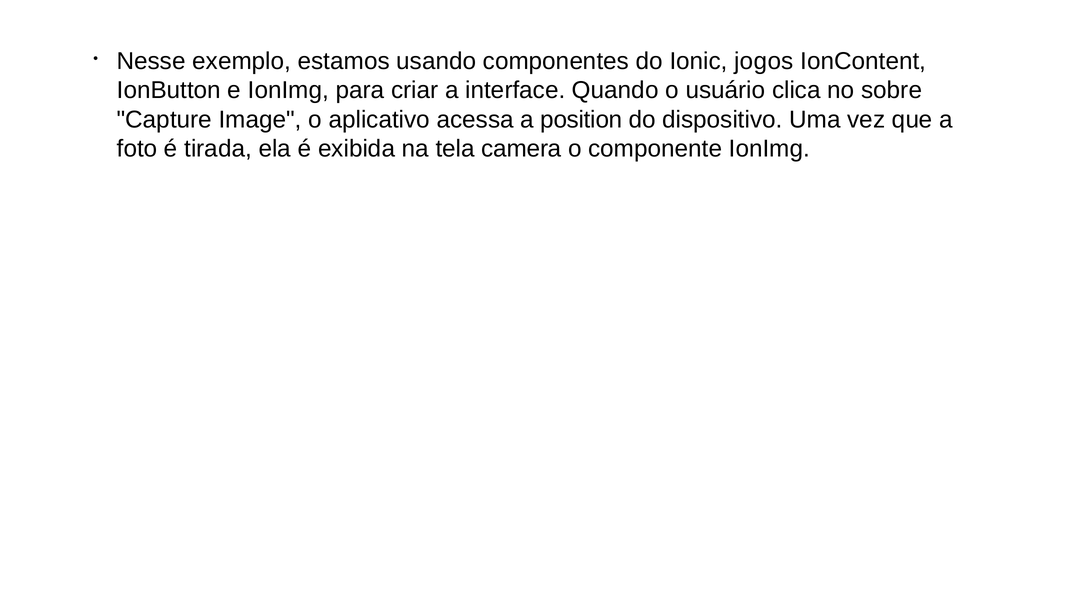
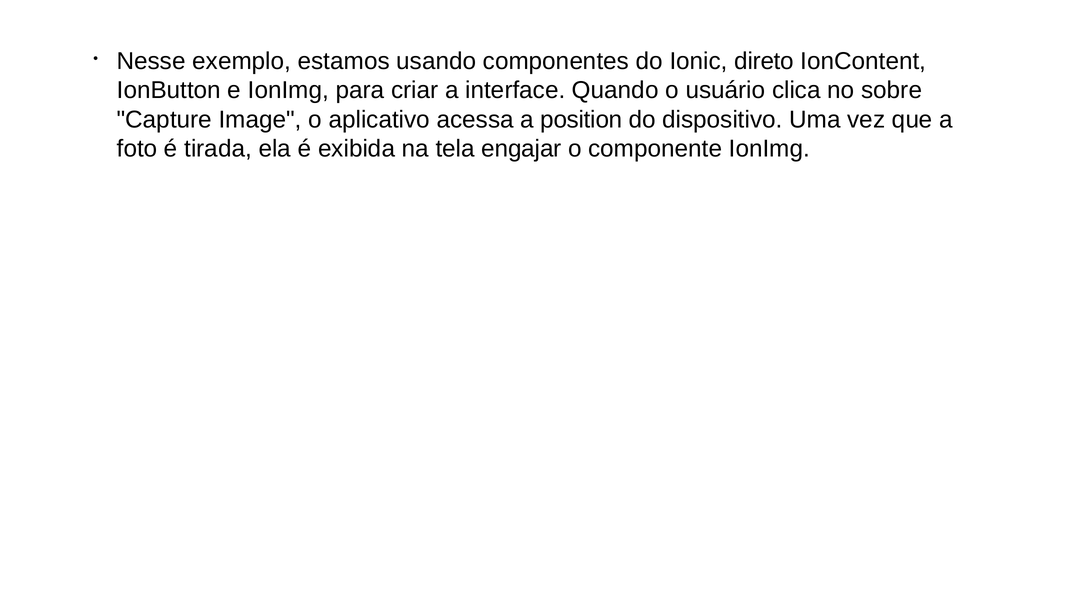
jogos: jogos -> direto (764, 61)
camera: camera -> engajar (521, 149)
